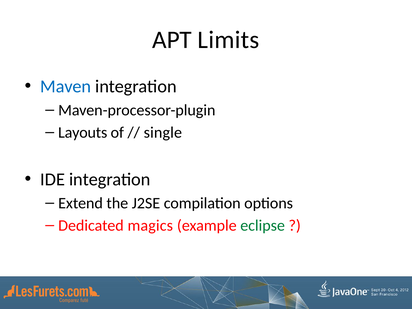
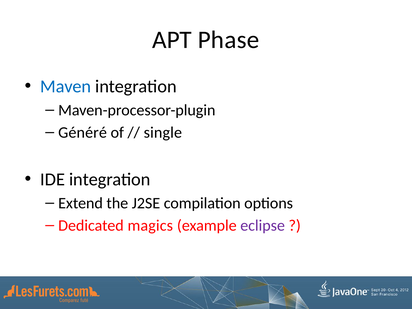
Limits: Limits -> Phase (229, 40)
Layouts: Layouts -> Généré (83, 133)
eclipse colour: green -> purple (263, 226)
